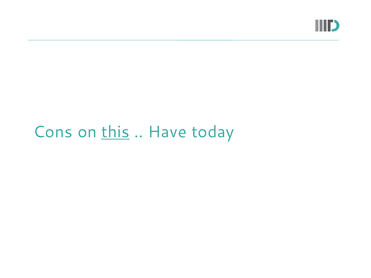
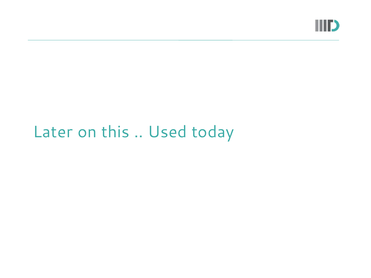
Cons: Cons -> Later (53, 132)
this underline: present -> none (115, 132)
Have: Have -> Used (167, 132)
